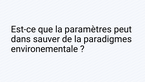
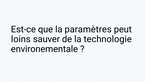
dans: dans -> loins (21, 39)
paradigmes: paradigmes -> technologie (108, 39)
